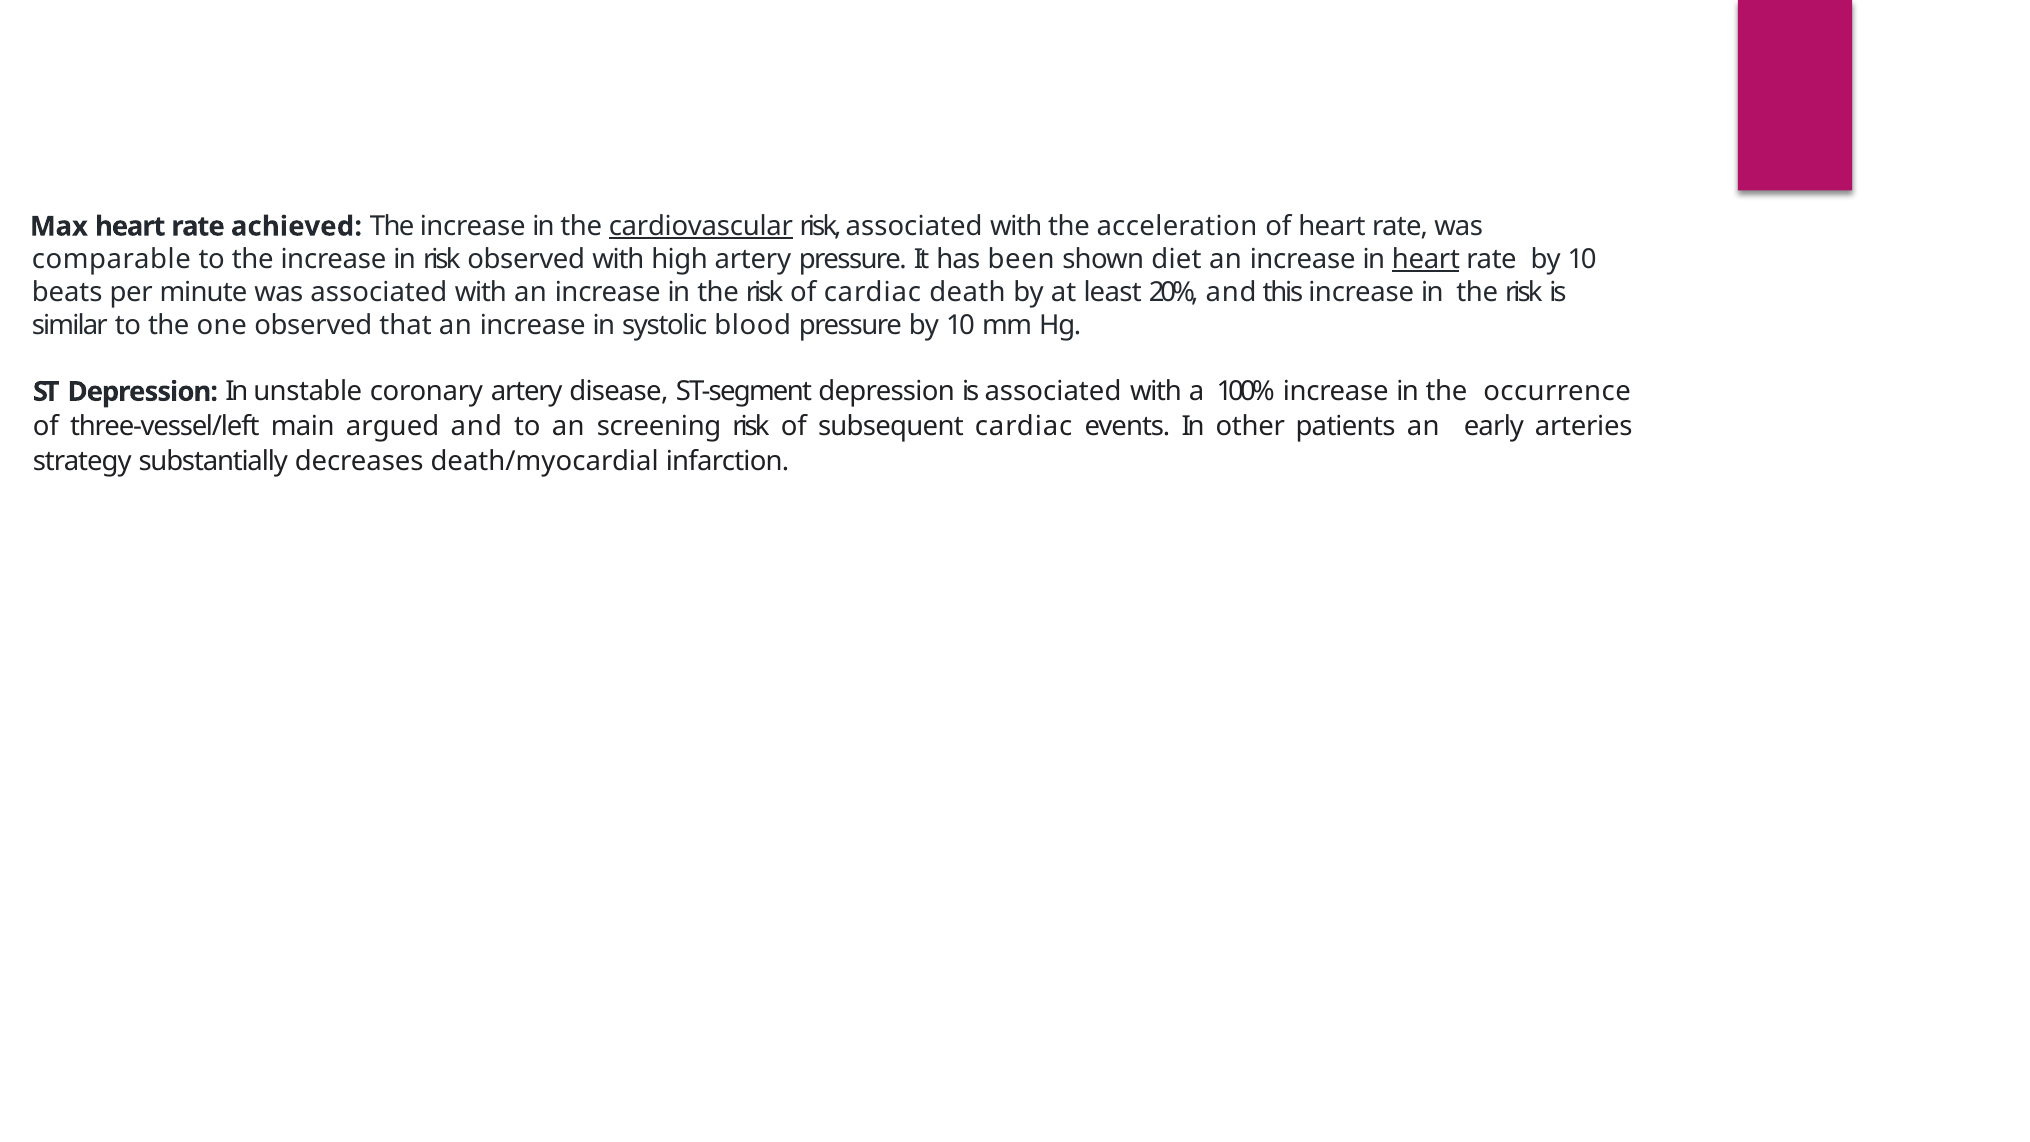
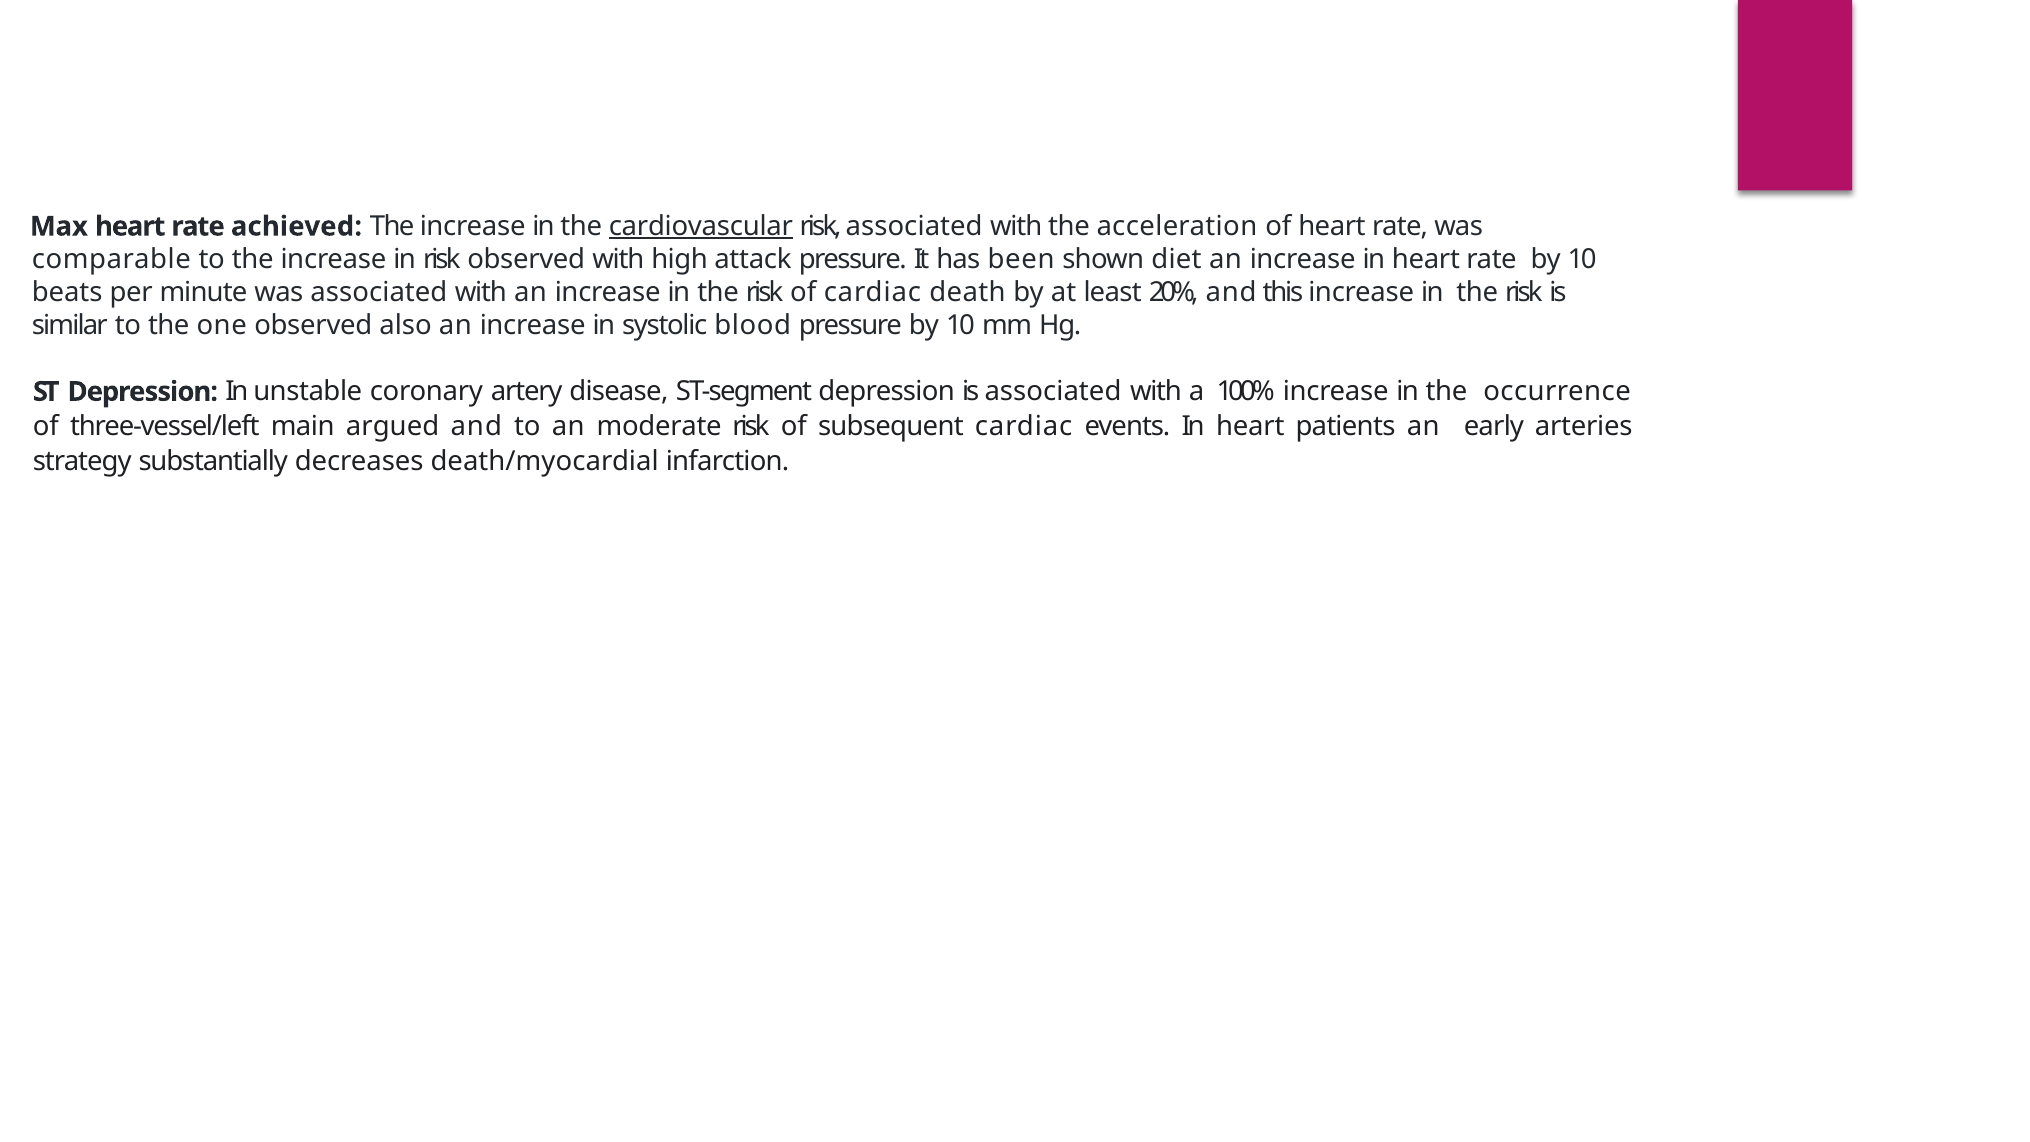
high artery: artery -> attack (753, 259)
heart underline: present -> none (1426, 259)
that: that -> also (406, 326)
screening: screening -> moderate (659, 426)
events In other: other -> heart (1250, 426)
